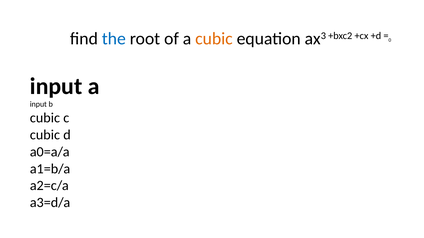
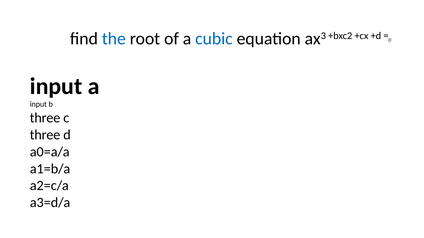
cubic colour: orange -> blue (214, 39)
cubic: cubic -> three (45, 118)
cubic: cubic -> three (45, 135)
